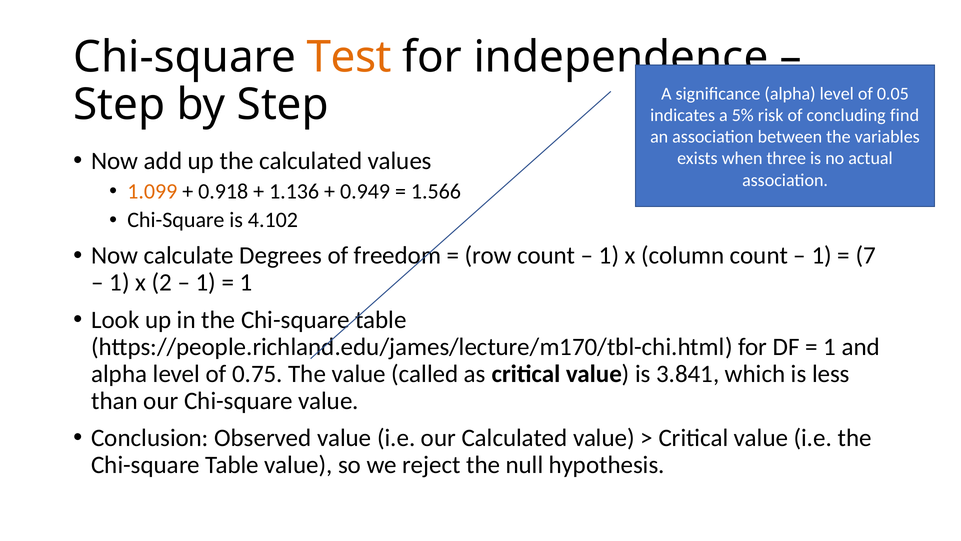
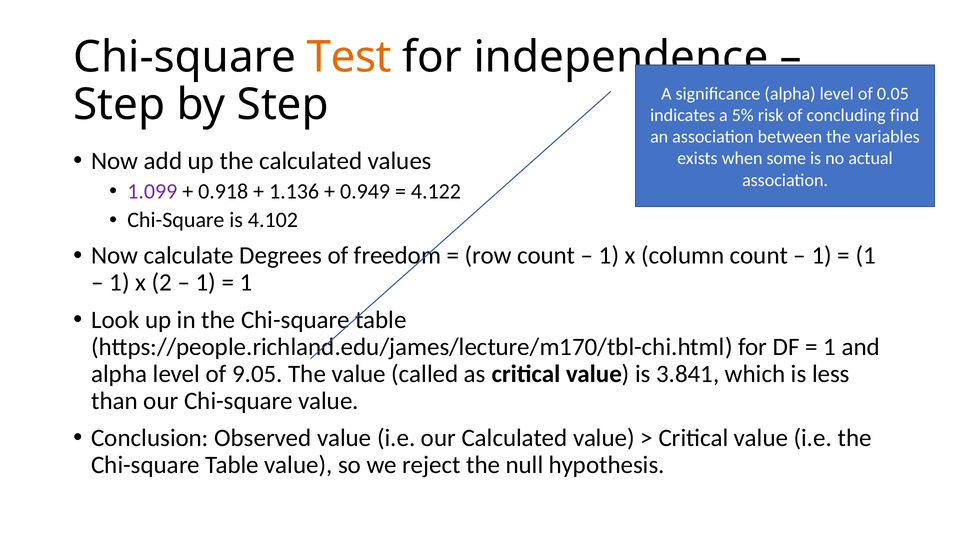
three: three -> some (786, 158)
1.099 colour: orange -> purple (152, 191)
1.566: 1.566 -> 4.122 (436, 191)
7: 7 -> 1 (866, 255)
0.75: 0.75 -> 9.05 (257, 374)
